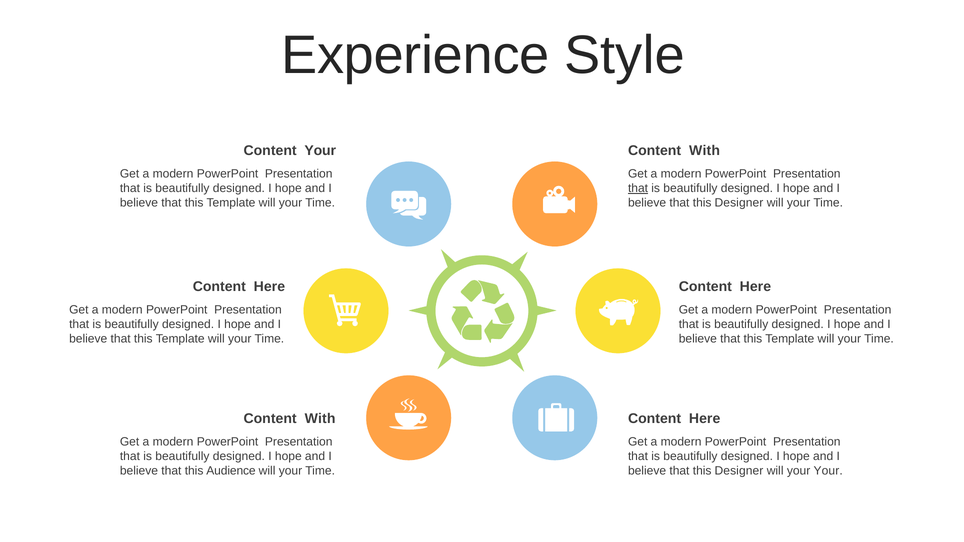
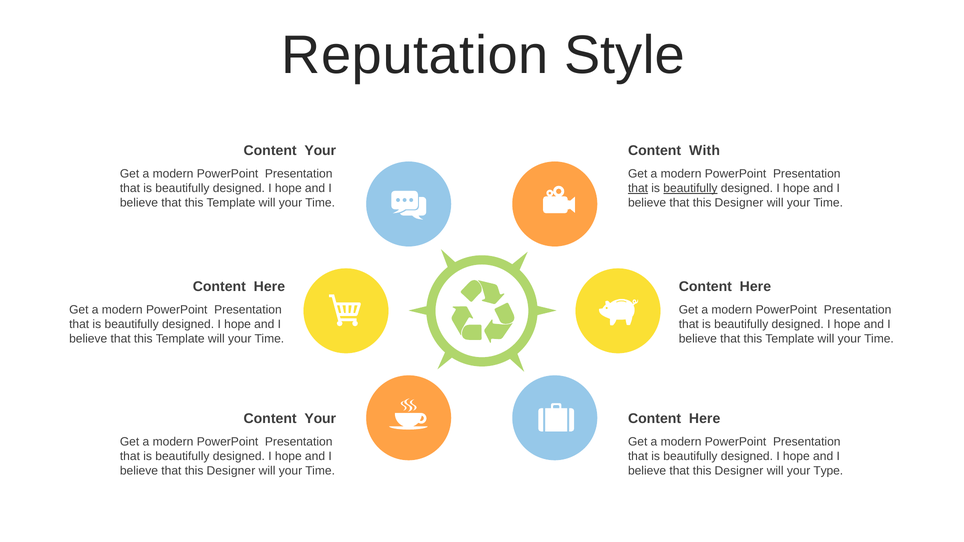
Experience: Experience -> Reputation (415, 55)
beautifully underline: none -> present (690, 188)
With: With -> Your (320, 419)
Audience: Audience -> Designer (231, 471)
your Your: Your -> Type (828, 471)
